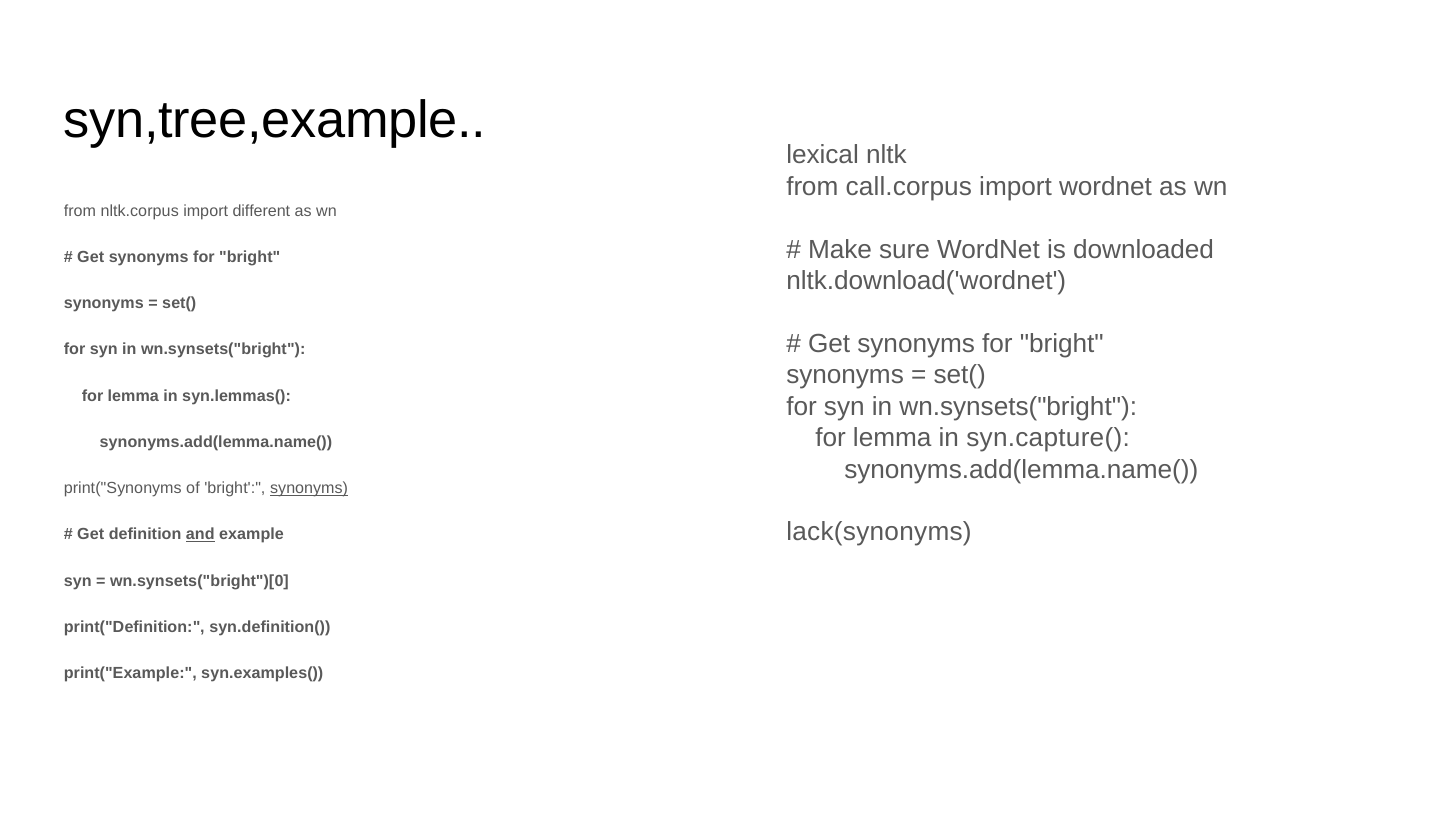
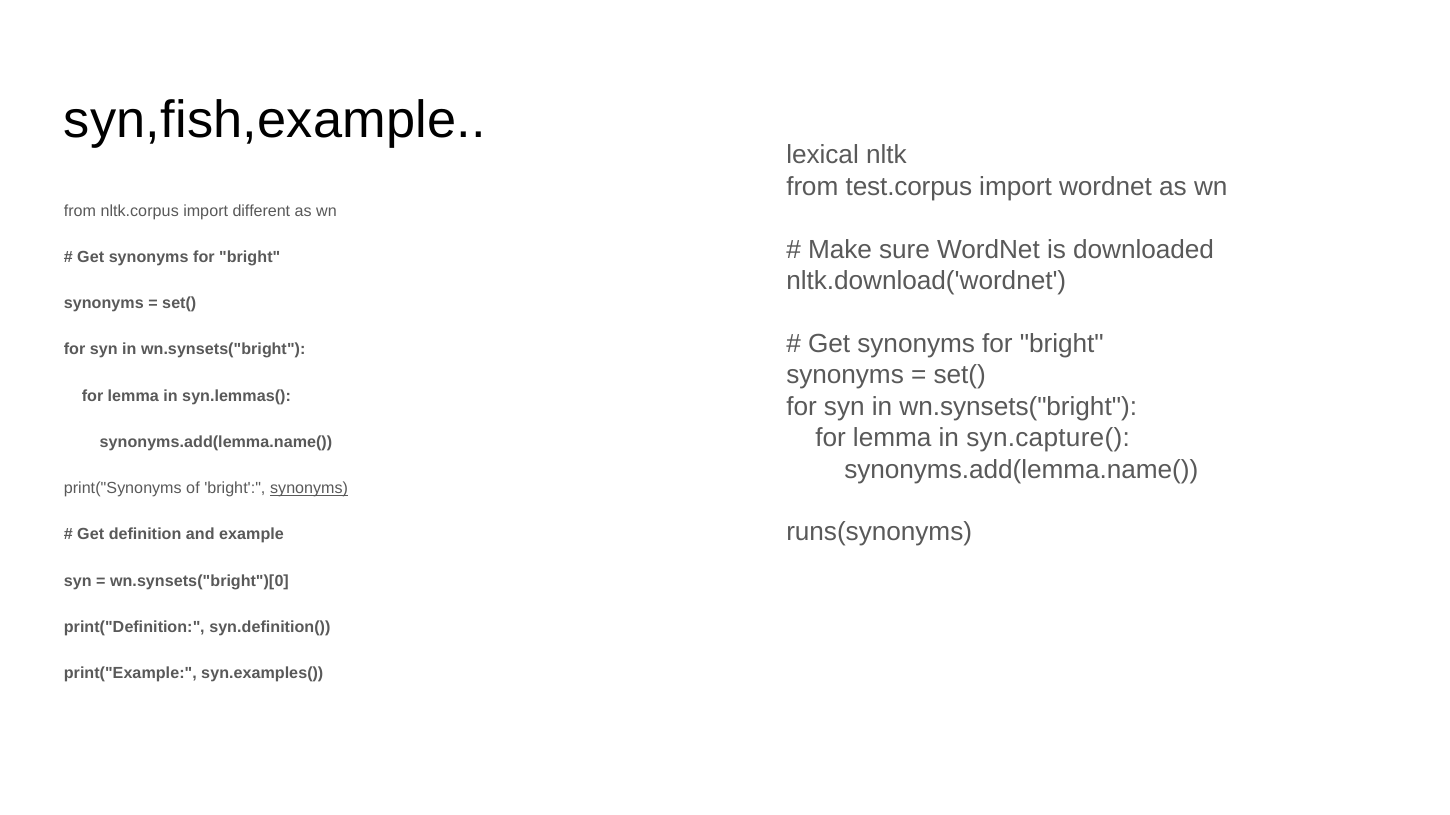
syn,tree,example: syn,tree,example -> syn,fish,example (275, 120)
call.corpus: call.corpus -> test.corpus (909, 187)
lack(synonyms: lack(synonyms -> runs(synonyms (879, 533)
and underline: present -> none (200, 535)
